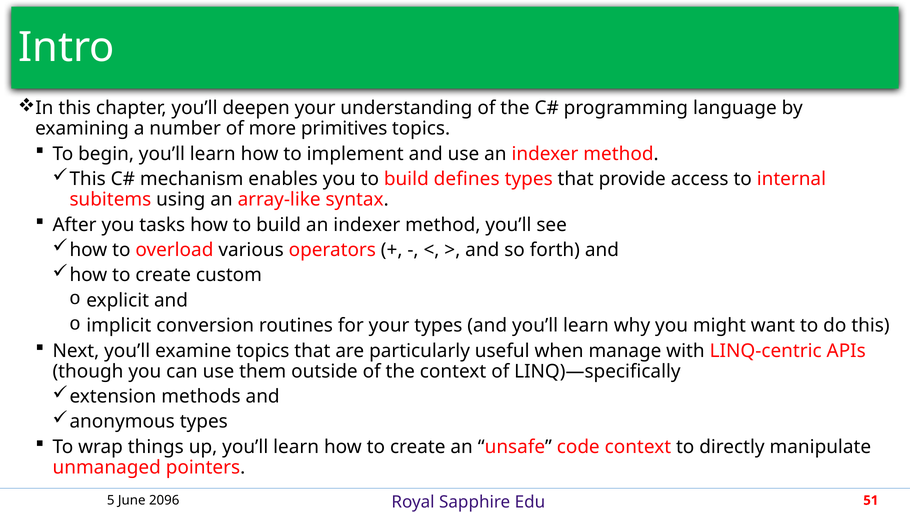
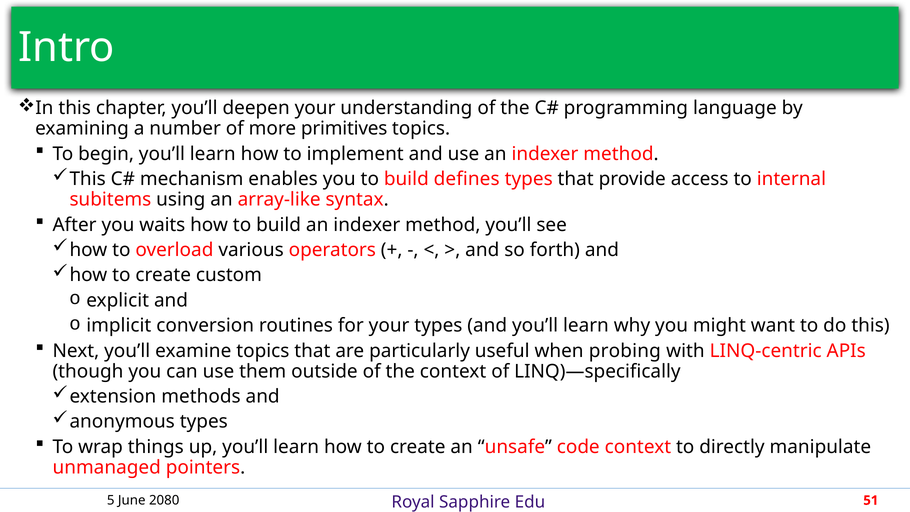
tasks: tasks -> waits (162, 225)
manage: manage -> probing (625, 351)
2096: 2096 -> 2080 (164, 500)
